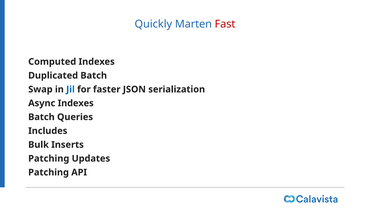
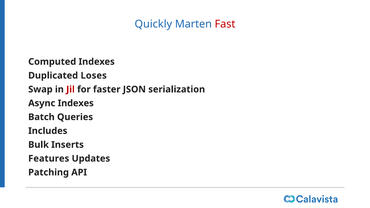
Duplicated Batch: Batch -> Loses (94, 76)
Jil colour: blue -> red (70, 89)
Patching: Patching -> Features (49, 159)
